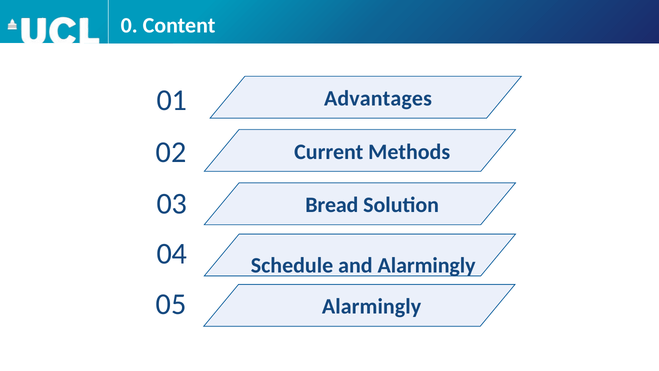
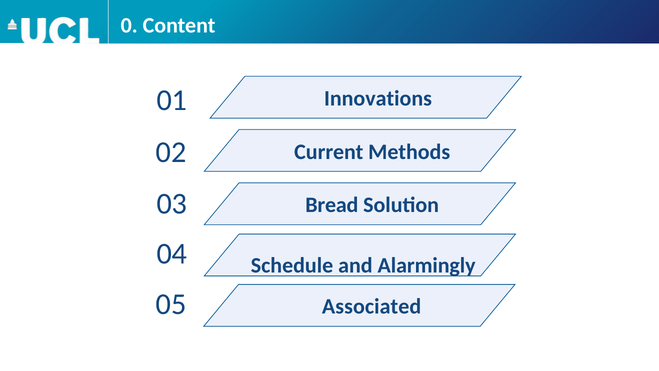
Advantages: Advantages -> Innovations (378, 99)
Alarmingly: Alarmingly -> Associated (372, 306)
